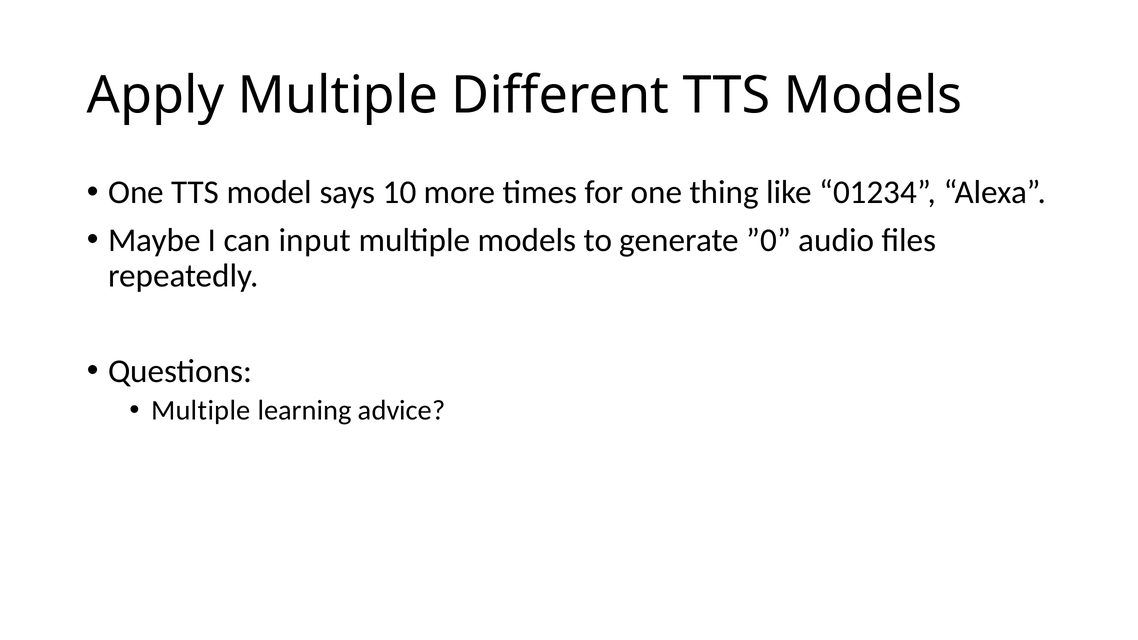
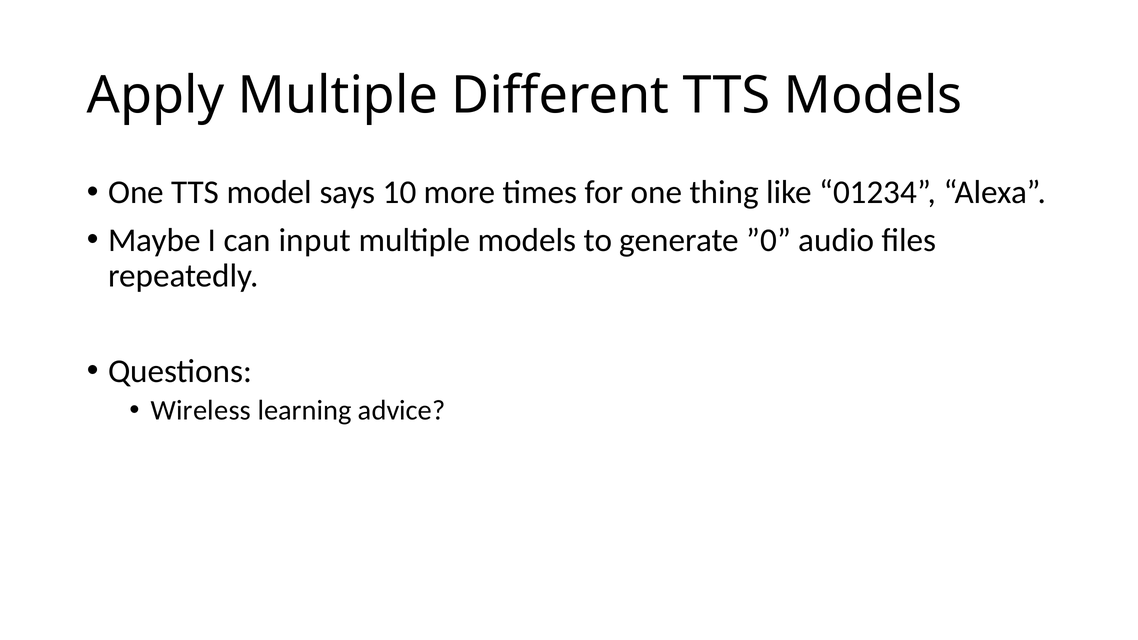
Multiple: Multiple -> Wireless (201, 411)
